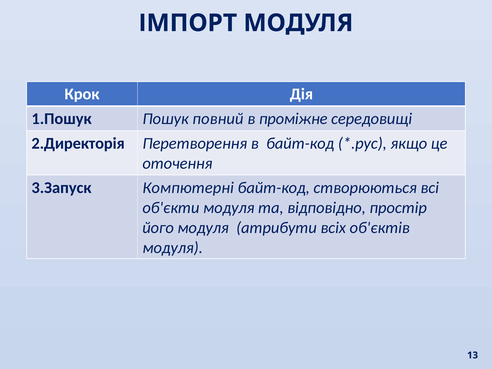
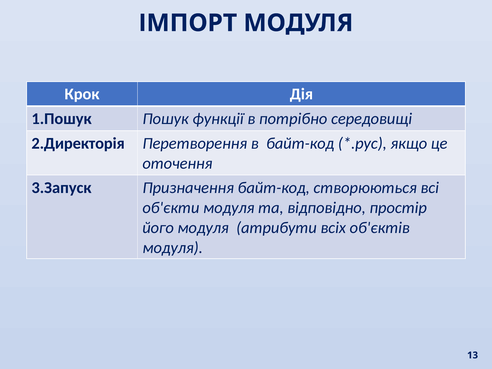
повний: повний -> функції (218, 119)
проміжне: проміжне -> потрібно (293, 119)
Компютерні: Компютерні -> Призначення (188, 188)
